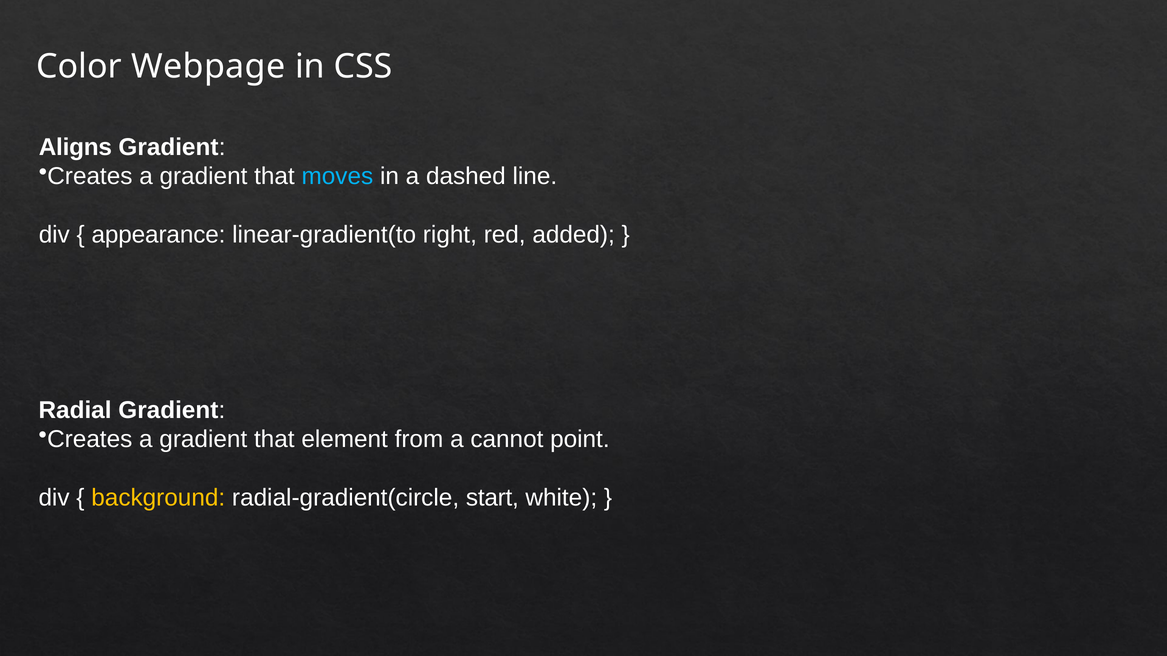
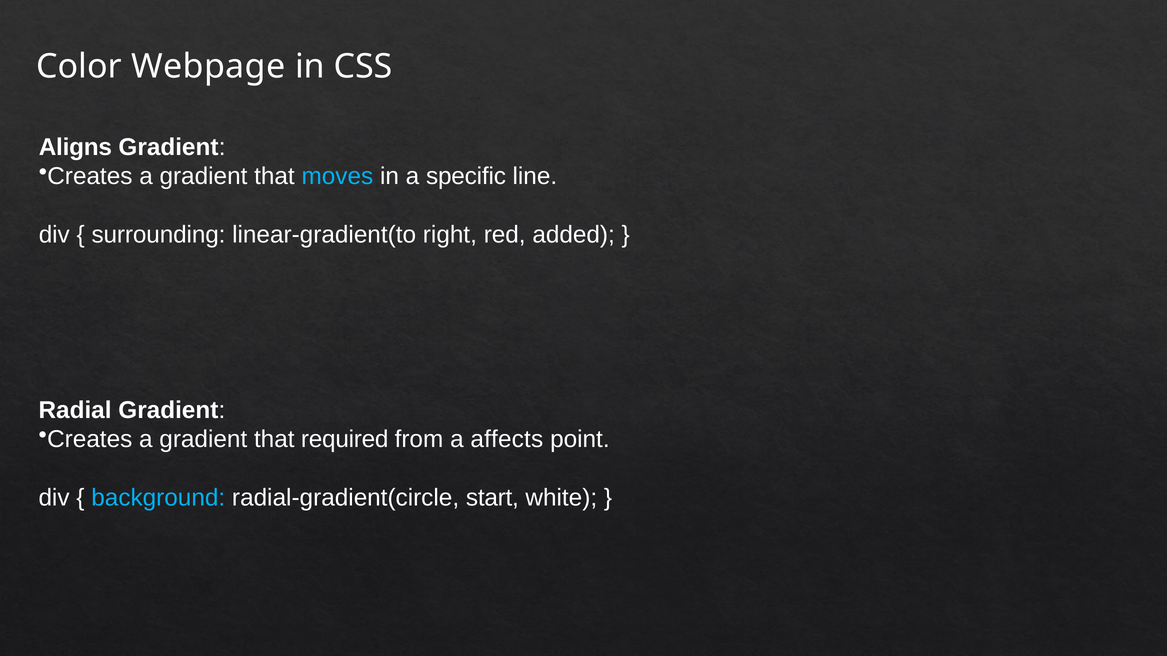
dashed: dashed -> specific (466, 176)
appearance: appearance -> surrounding (158, 235)
element: element -> required (345, 440)
cannot: cannot -> affects (507, 440)
background colour: yellow -> light blue (158, 498)
